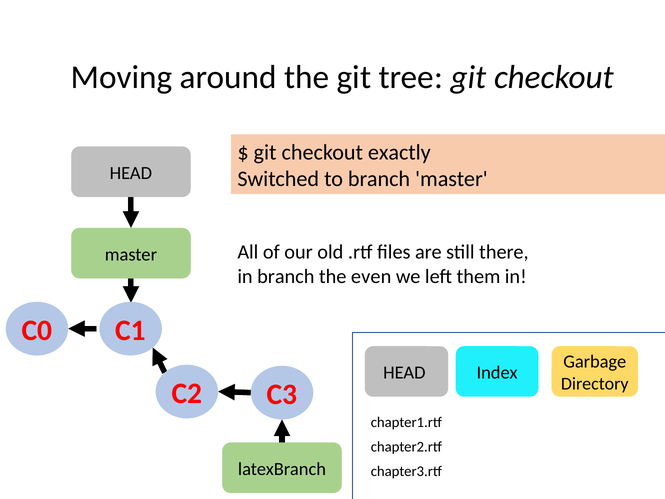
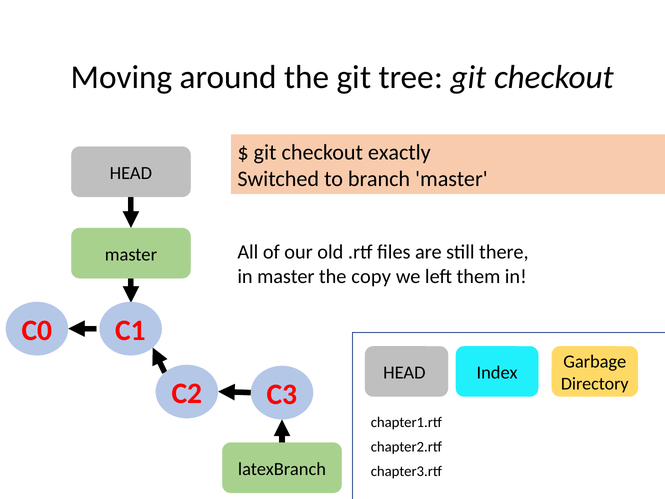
in branch: branch -> master (286, 276)
even: even -> copy (371, 276)
